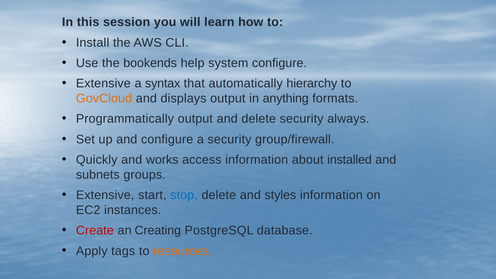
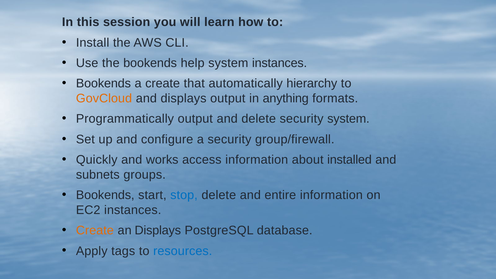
system configure: configure -> instances (280, 63)
Extensive: Extensive -> Bookends (103, 84)
a syntax: syntax -> create (163, 84)
security always: always -> system (348, 119)
Extensive: Extensive -> Bookends (105, 195)
styles: styles -> entire (280, 195)
Create colour: red -> orange (95, 230)
an Creating: Creating -> Displays (158, 230)
resources colour: orange -> blue (183, 251)
